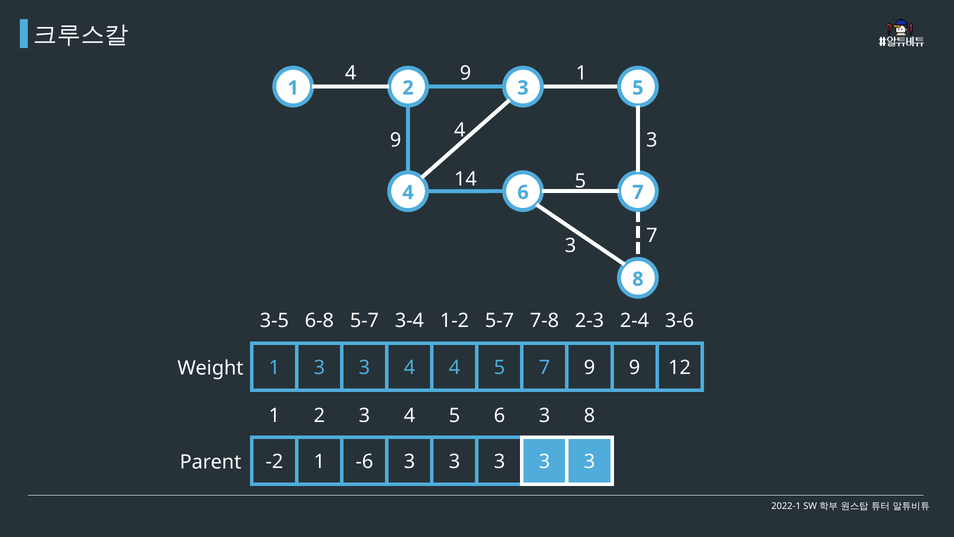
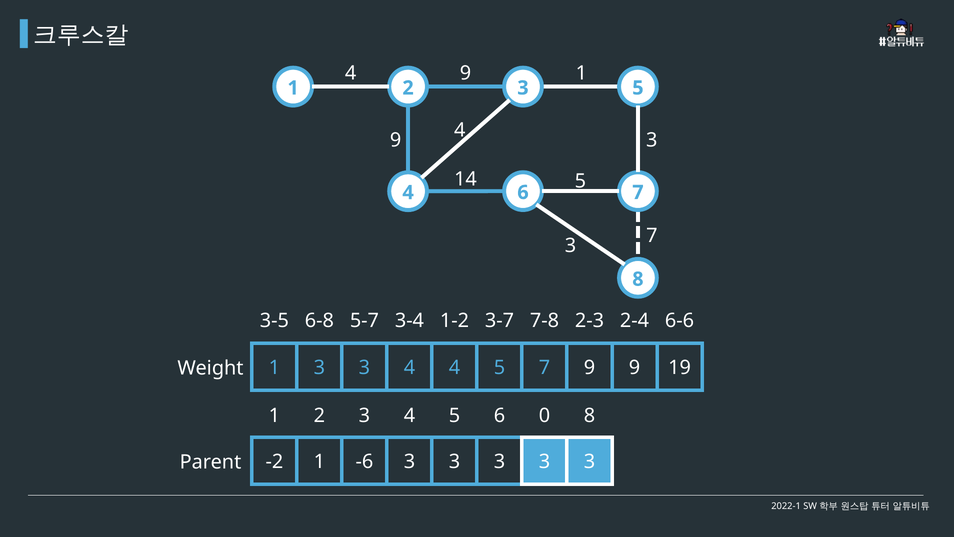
1-2 5-7: 5-7 -> 3-7 (499, 321)
3-6: 3-6 -> 6-6 (680, 321)
12: 12 -> 19 (680, 368)
6 3: 3 -> 0 (544, 415)
